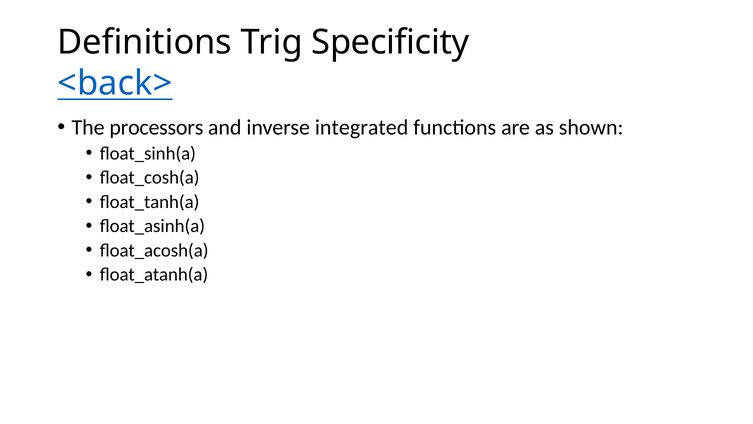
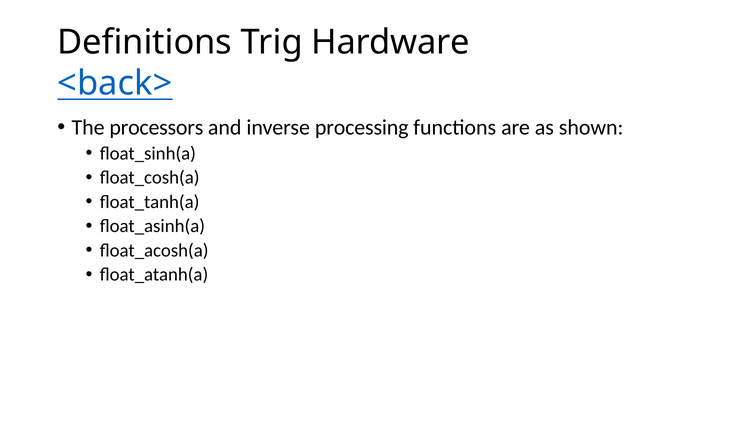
Specificity: Specificity -> Hardware (390, 42)
integrated: integrated -> processing (362, 127)
